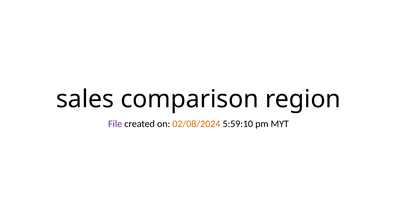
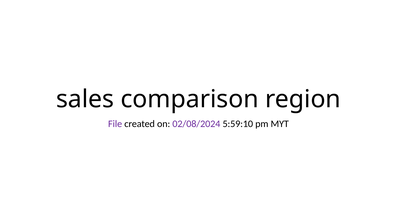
02/08/2024 colour: orange -> purple (196, 124)
